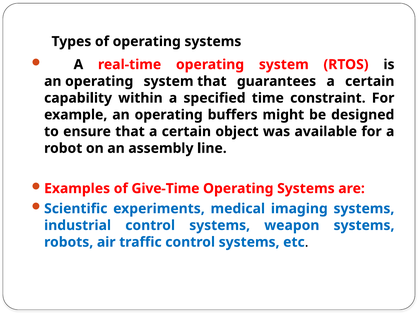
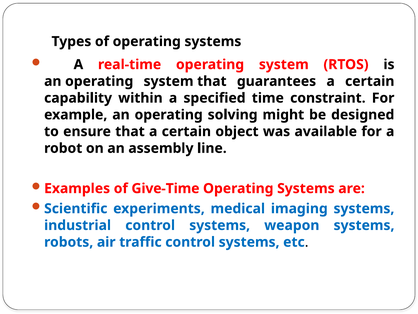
buffers: buffers -> solving (233, 115)
